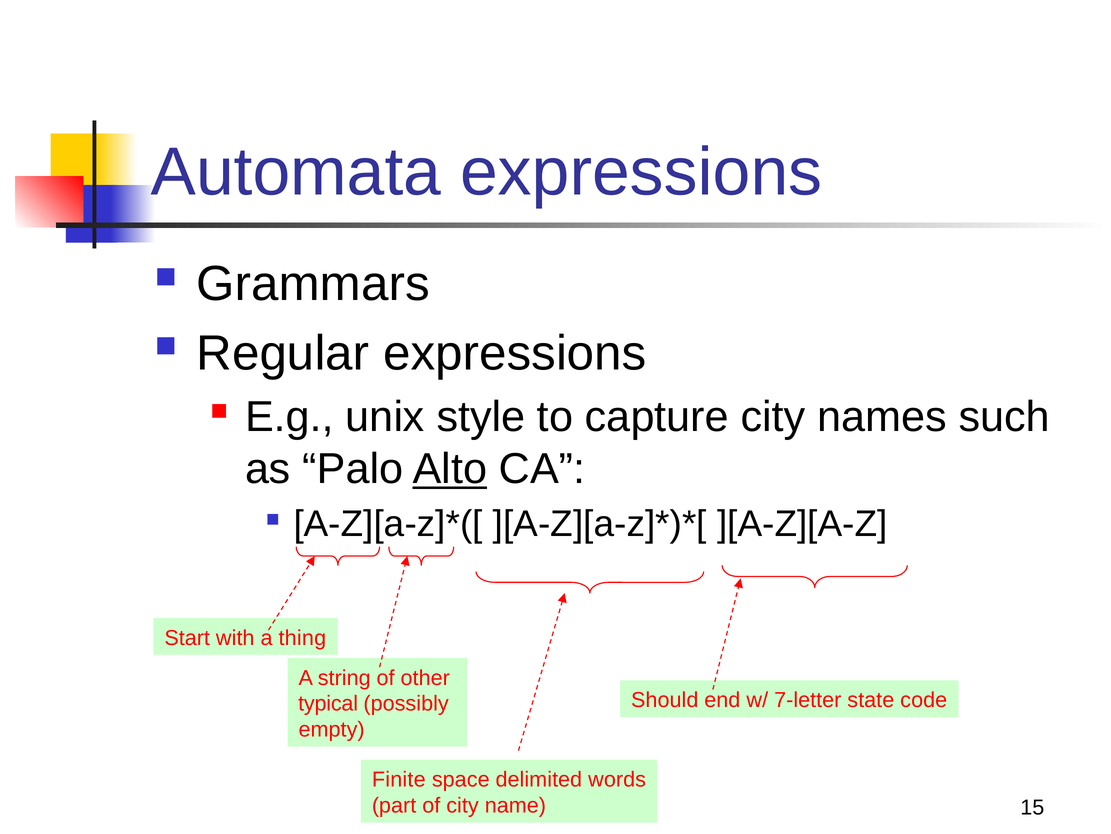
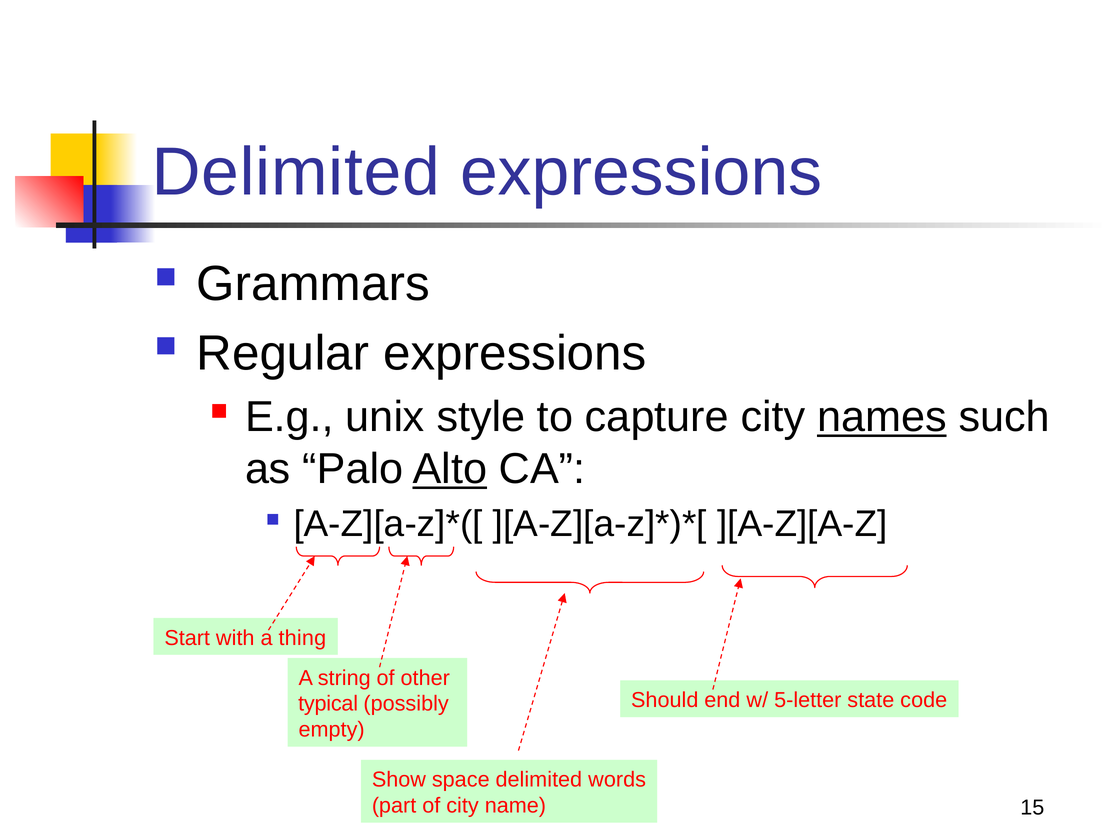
Automata: Automata -> Delimited (296, 172)
names underline: none -> present (882, 417)
7-letter: 7-letter -> 5-letter (808, 700)
Finite: Finite -> Show (399, 779)
